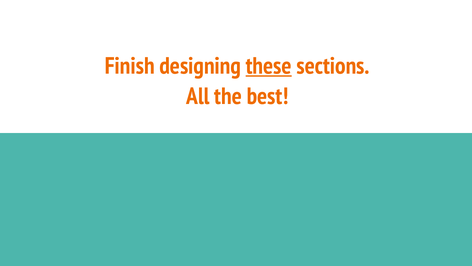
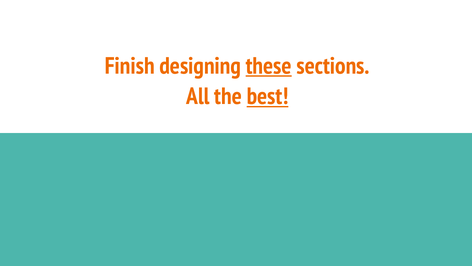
best underline: none -> present (267, 96)
